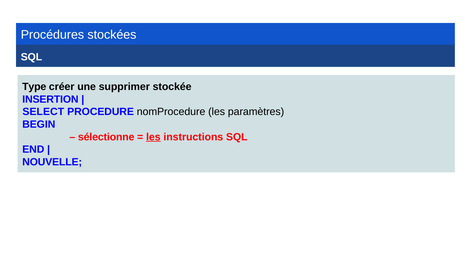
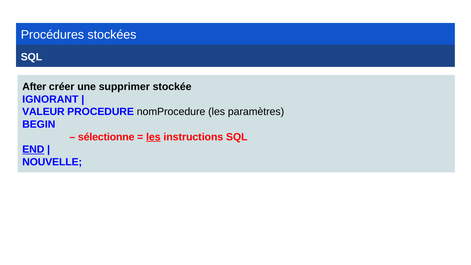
Type: Type -> After (34, 87)
INSERTION: INSERTION -> IGNORANT (50, 99)
SELECT: SELECT -> VALEUR (43, 112)
END underline: none -> present (33, 149)
